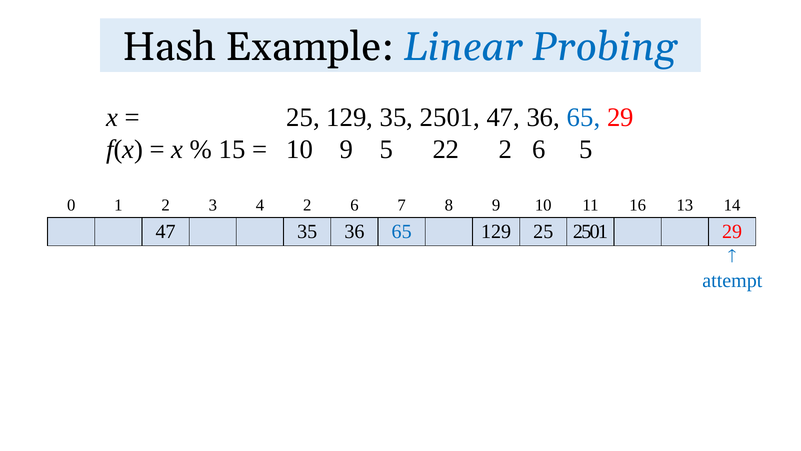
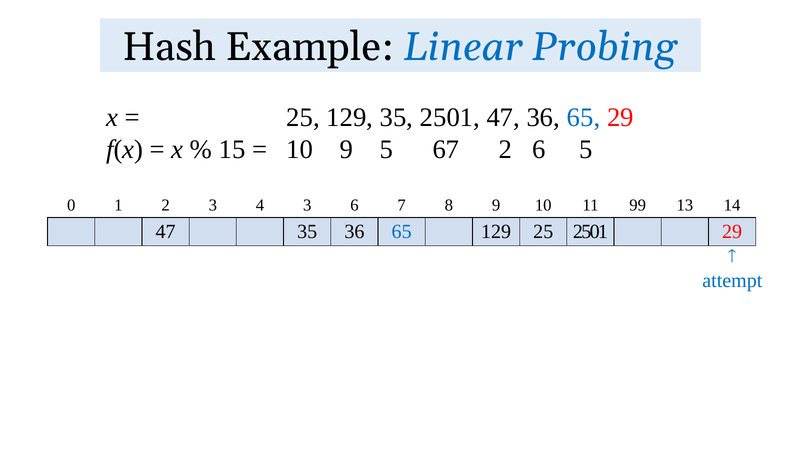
22: 22 -> 67 (446, 149)
4 2: 2 -> 3 (307, 205)
16: 16 -> 99 (638, 205)
